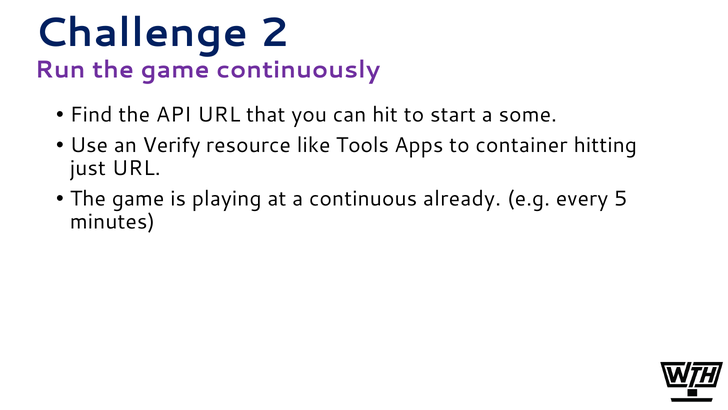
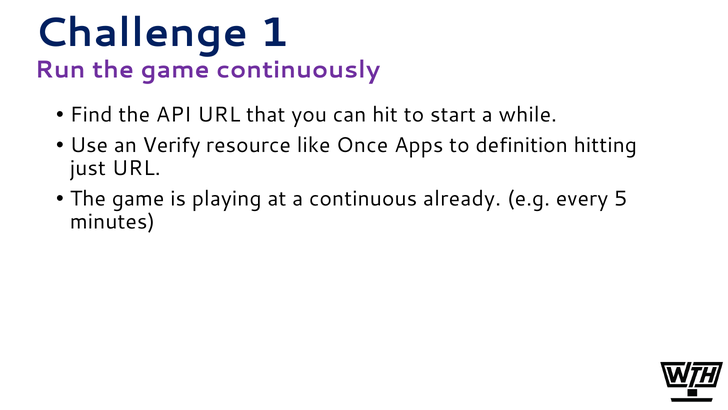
2: 2 -> 1 (274, 33)
some: some -> while (528, 115)
Tools: Tools -> Once (362, 145)
container: container -> definition (522, 145)
